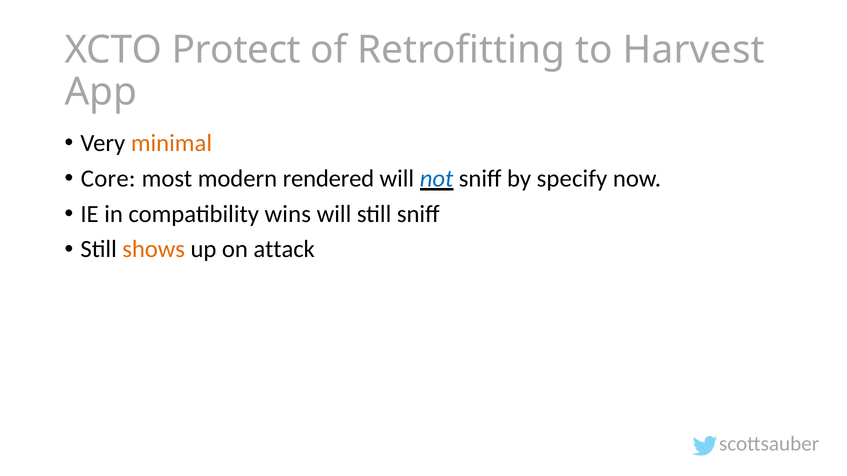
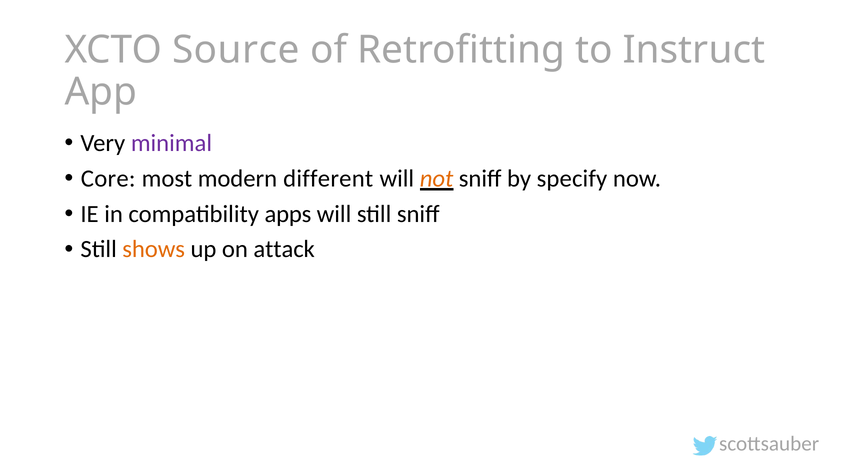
Protect: Protect -> Source (236, 50)
Harvest: Harvest -> Instruct (694, 50)
minimal colour: orange -> purple (171, 143)
rendered: rendered -> different (328, 179)
not colour: blue -> orange (437, 179)
wins: wins -> apps (288, 214)
